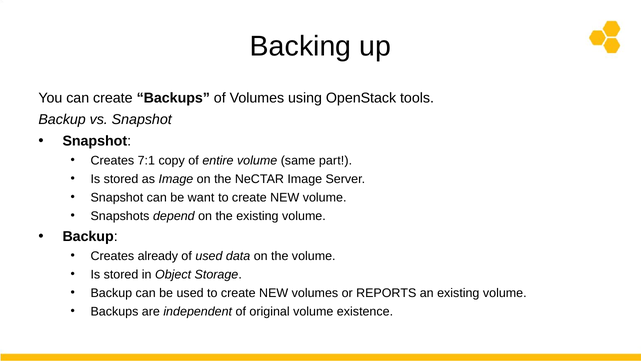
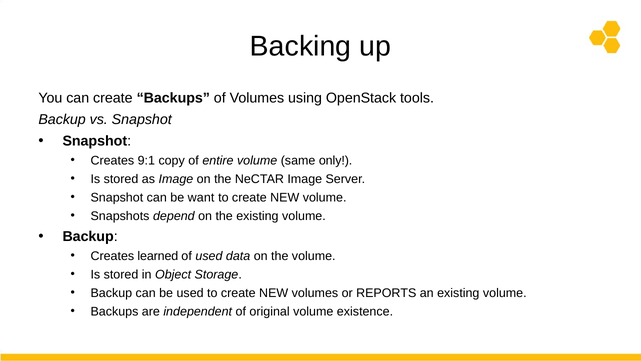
7:1: 7:1 -> 9:1 (146, 160)
part: part -> only (336, 160)
already: already -> learned (158, 256)
